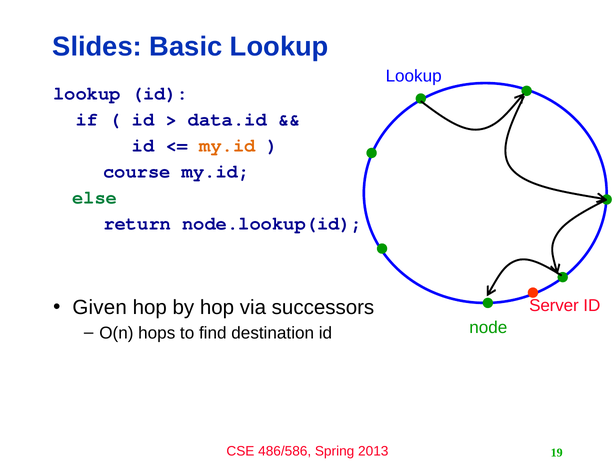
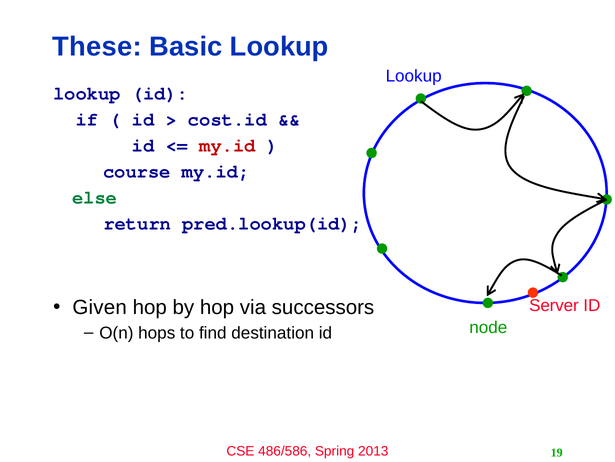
Slides: Slides -> These (97, 47)
data.id: data.id -> cost.id (227, 119)
my.id colour: orange -> red (227, 145)
node.lookup(id: node.lookup(id -> pred.lookup(id (272, 223)
